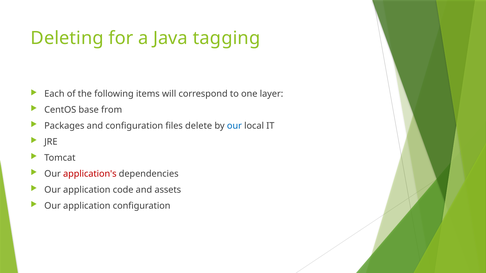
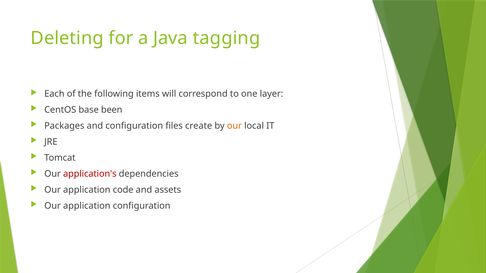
from: from -> been (112, 110)
delete: delete -> create (199, 126)
our colour: blue -> orange (234, 126)
